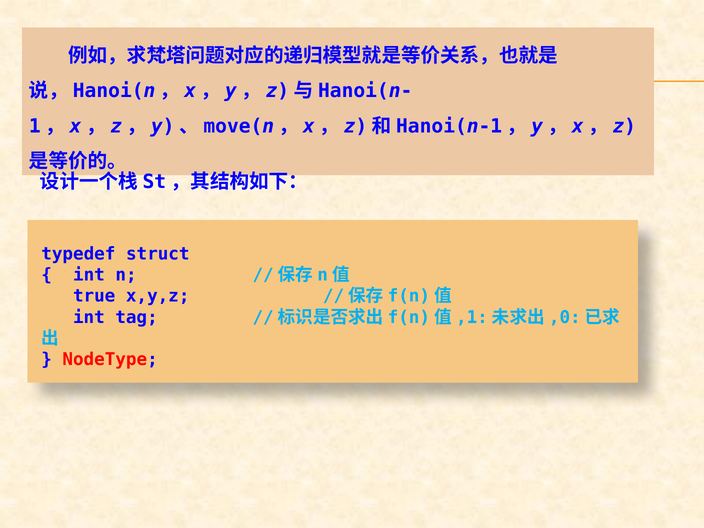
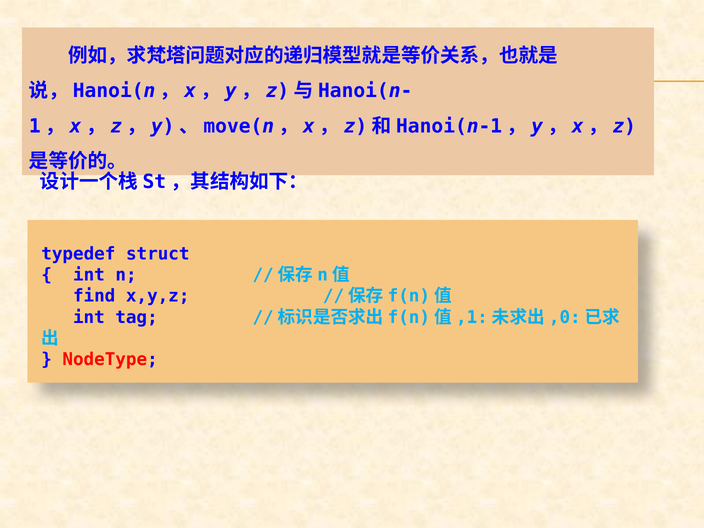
true: true -> find (94, 296)
